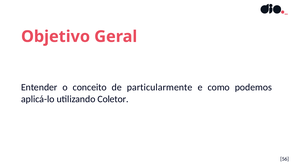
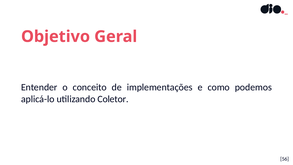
particularmente: particularmente -> implementações (160, 87)
